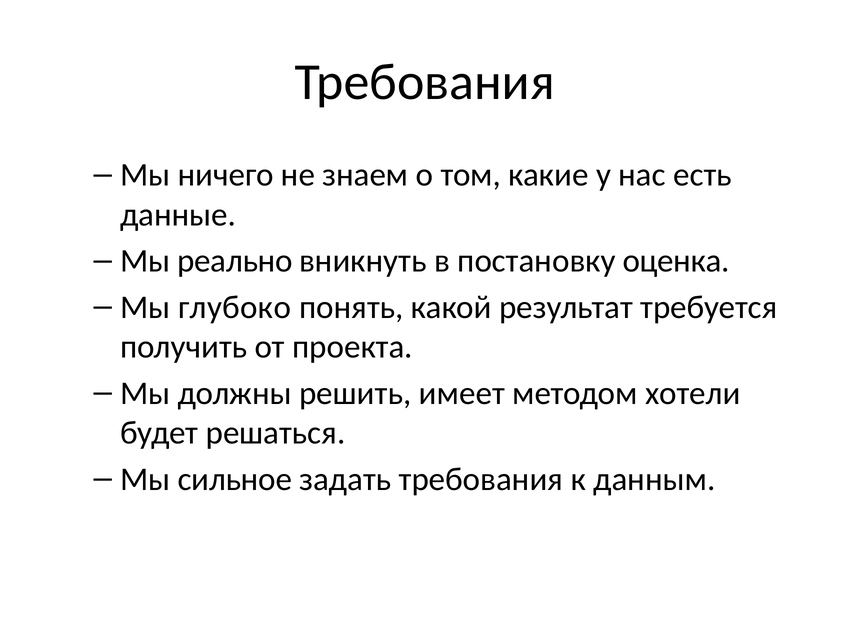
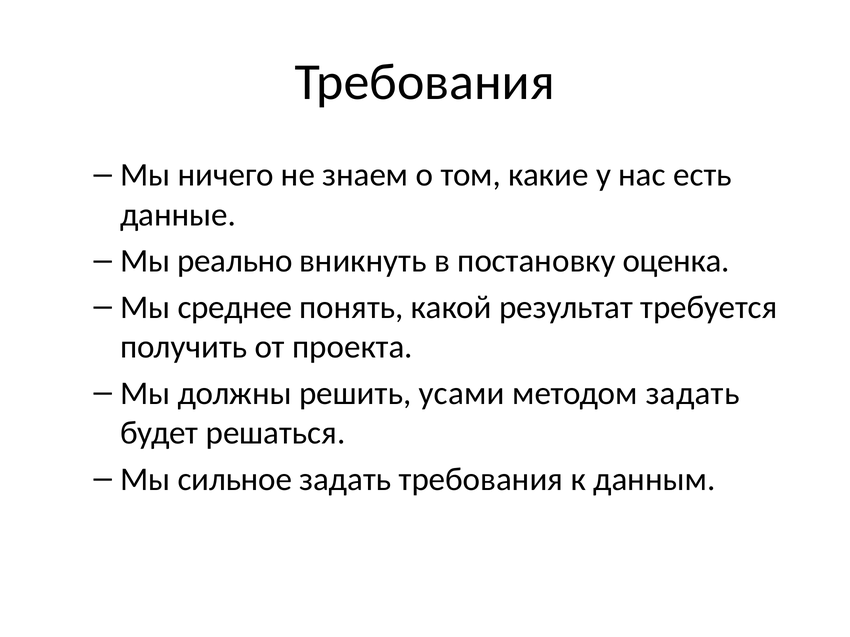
глубоко: глубоко -> среднее (235, 307)
имеет: имеет -> усами (462, 393)
методом хотели: хотели -> задать (693, 393)
